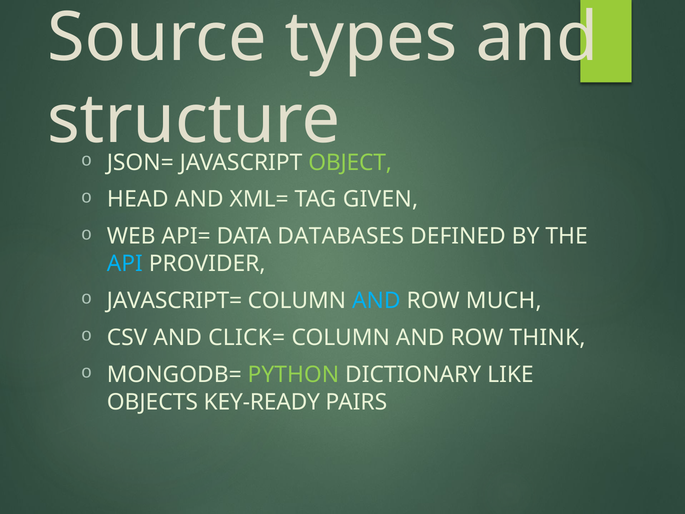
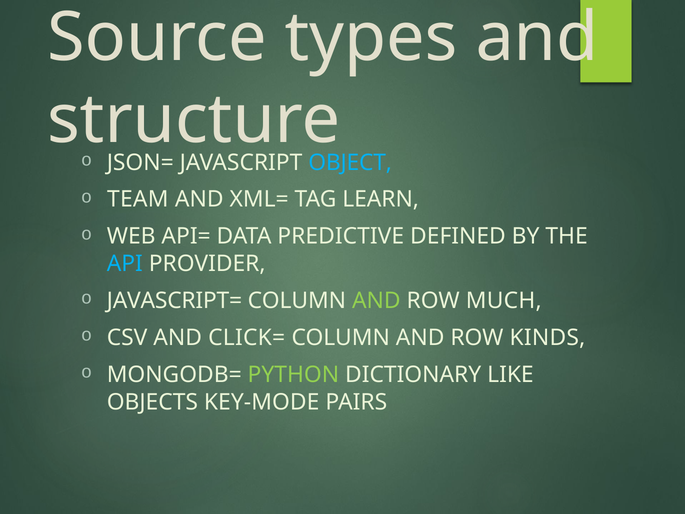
OBJECT colour: light green -> light blue (350, 162)
HEAD: HEAD -> TEAM (138, 199)
GIVEN: GIVEN -> LEARN (381, 199)
DATABASES: DATABASES -> PREDICTIVE (341, 236)
AND colour: light blue -> light green (376, 301)
THINK: THINK -> KINDS (547, 337)
KEY-READY: KEY-READY -> KEY-MODE (262, 402)
